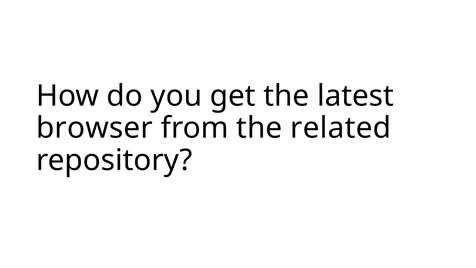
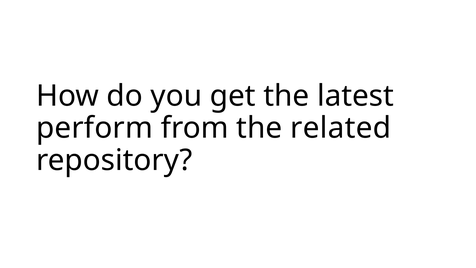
browser: browser -> perform (94, 128)
